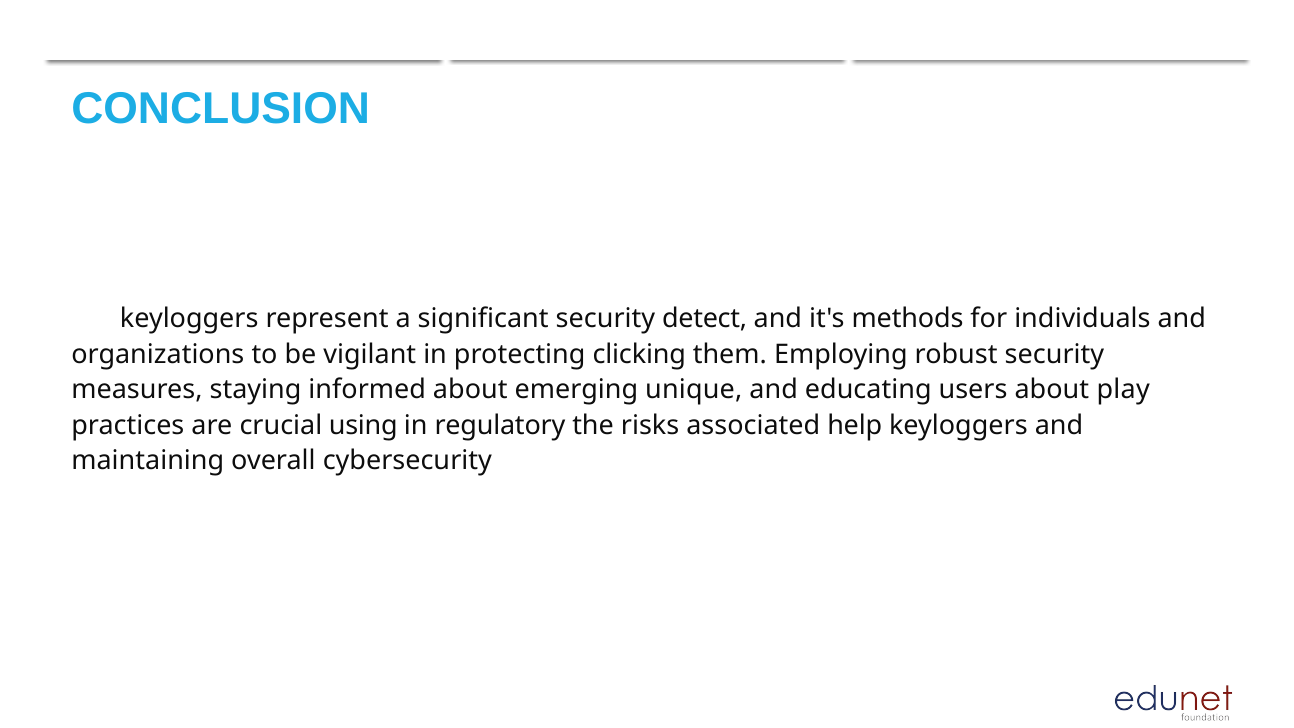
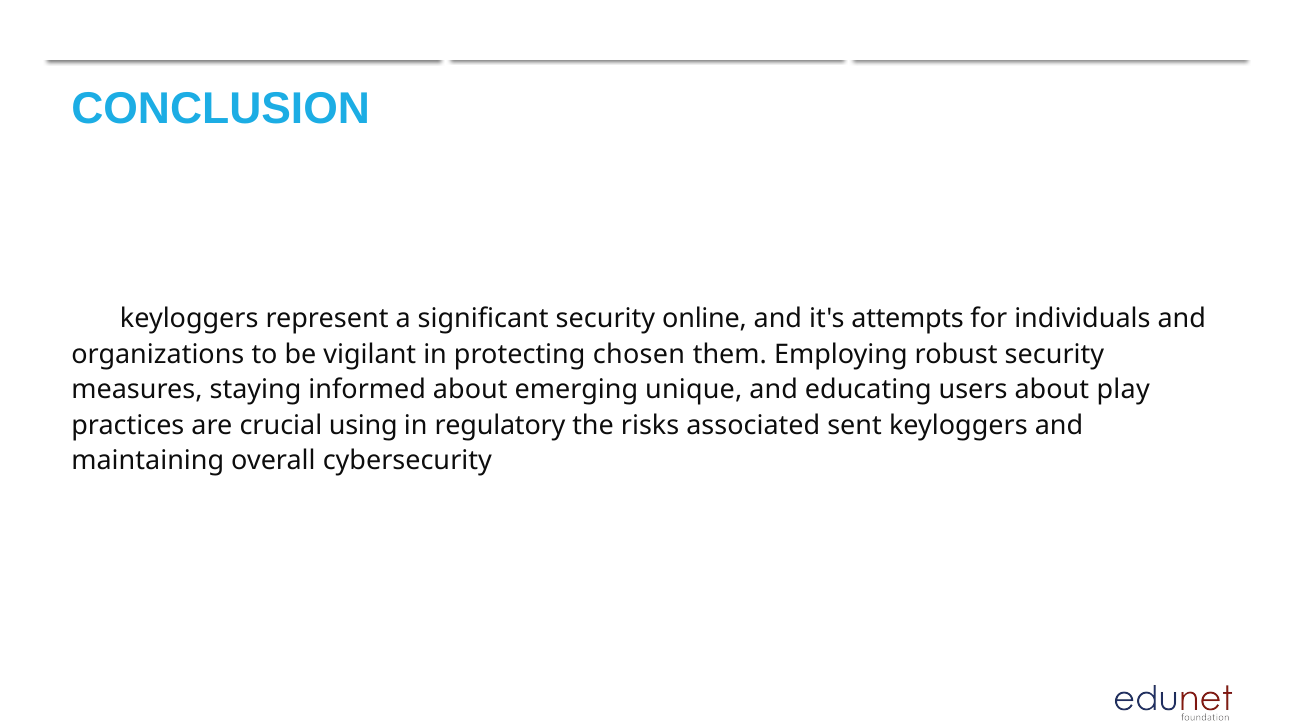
detect: detect -> online (705, 318)
methods: methods -> attempts (908, 318)
clicking: clicking -> chosen (639, 354)
help: help -> sent (855, 425)
